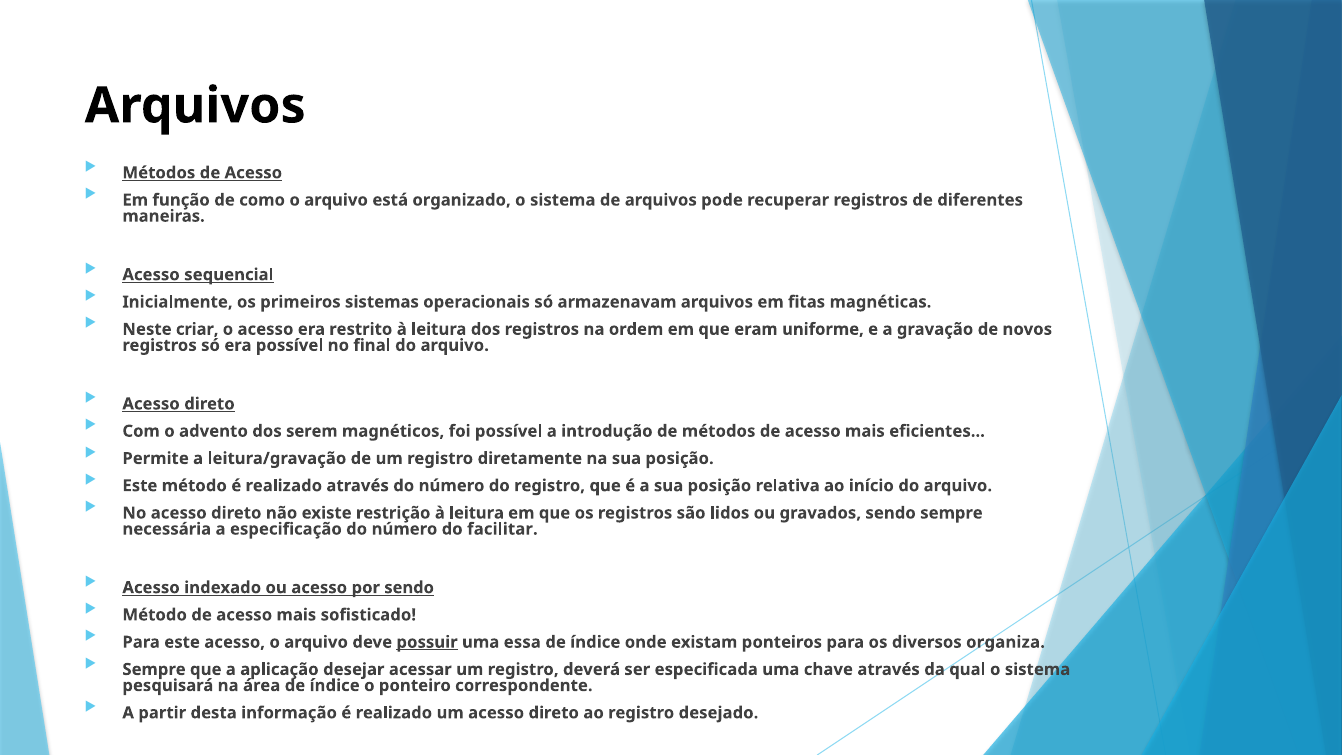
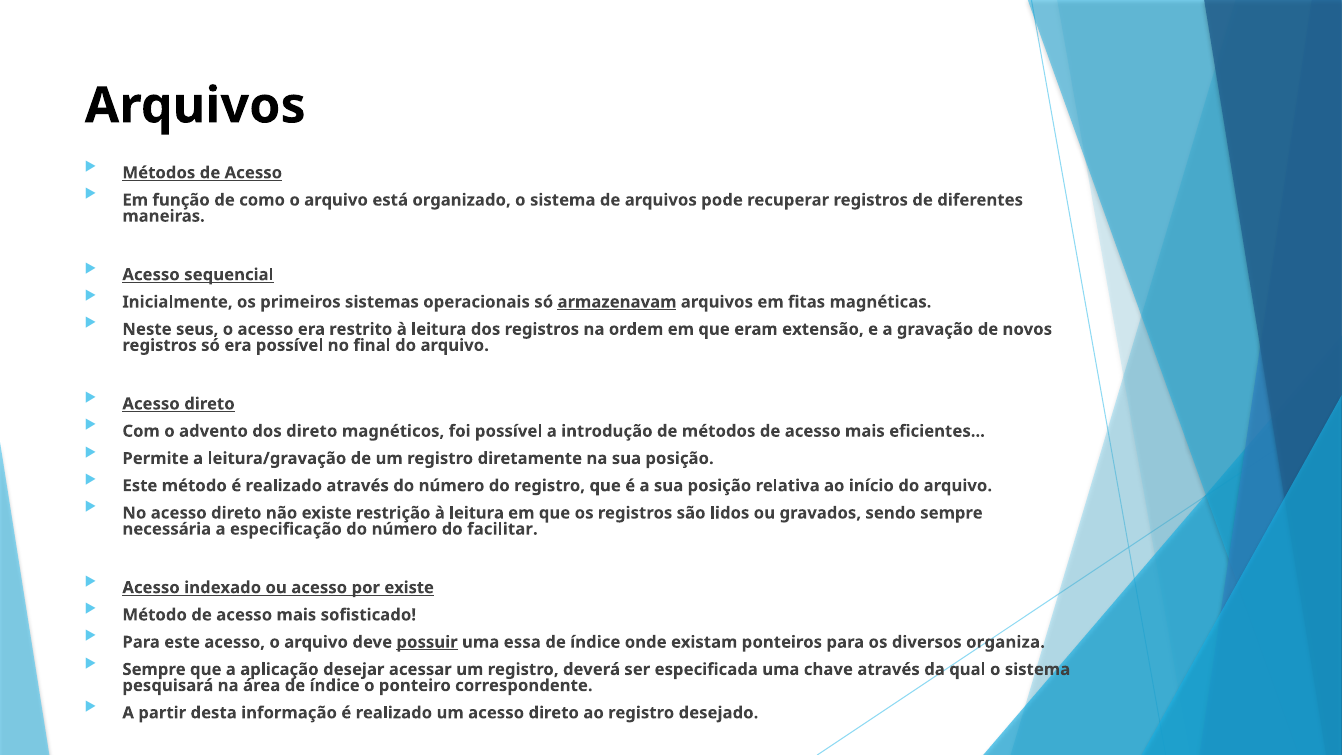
armazenavam underline: none -> present (617, 302)
criar: criar -> seus (197, 329)
uniforme: uniforme -> extensão (823, 329)
dos serem: serem -> direto (312, 431)
por sendo: sendo -> existe (409, 588)
